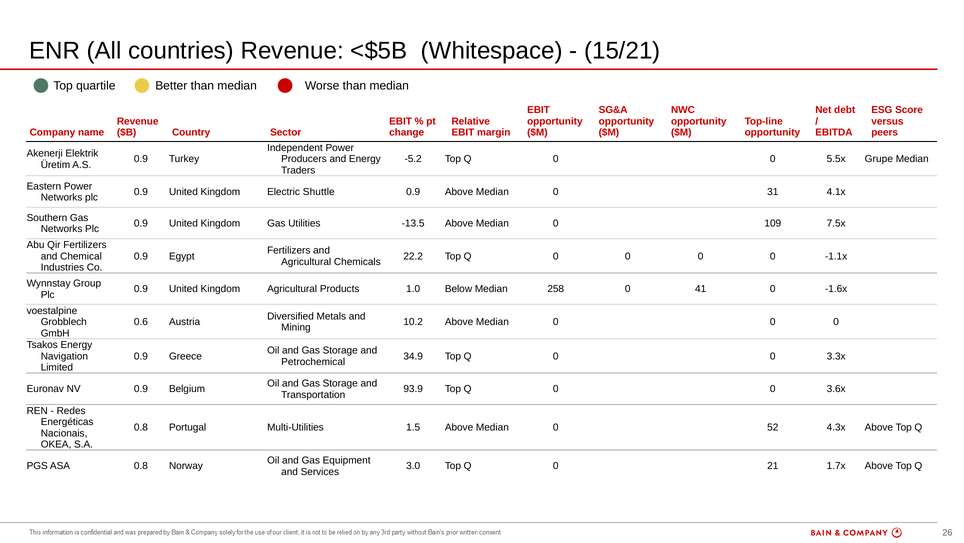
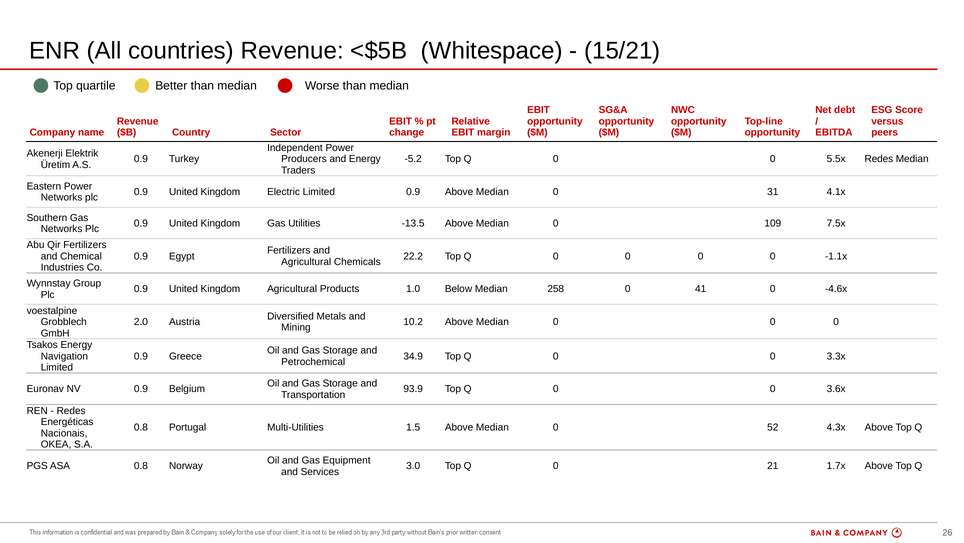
5.5x Grupe: Grupe -> Redes (879, 159)
Electric Shuttle: Shuttle -> Limited (319, 192)
-1.6x: -1.6x -> -4.6x (836, 289)
0.6: 0.6 -> 2.0 (141, 322)
